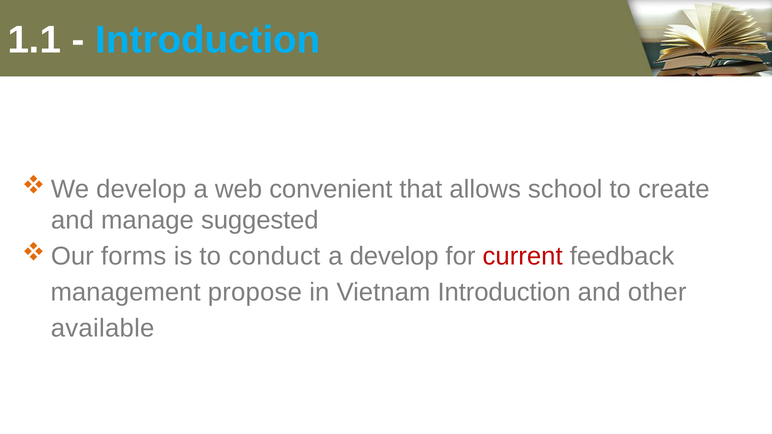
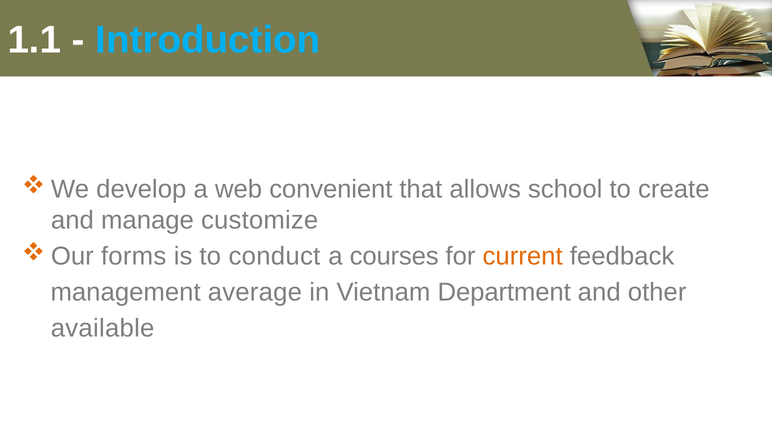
suggested: suggested -> customize (260, 220)
a develop: develop -> courses (394, 256)
current colour: red -> orange (523, 256)
propose: propose -> average (255, 292)
Vietnam Introduction: Introduction -> Department (504, 292)
